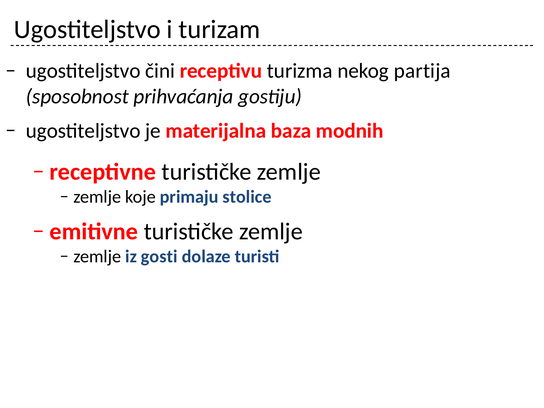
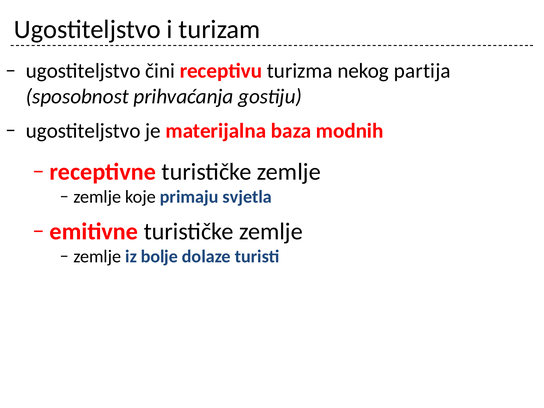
stolice: stolice -> svjetla (247, 197)
gosti: gosti -> bolje (159, 257)
